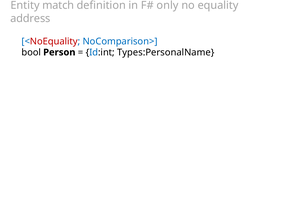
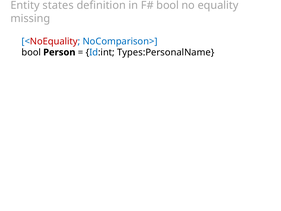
match: match -> states (58, 5)
only: only -> bool (168, 5)
address: address -> missing (30, 18)
